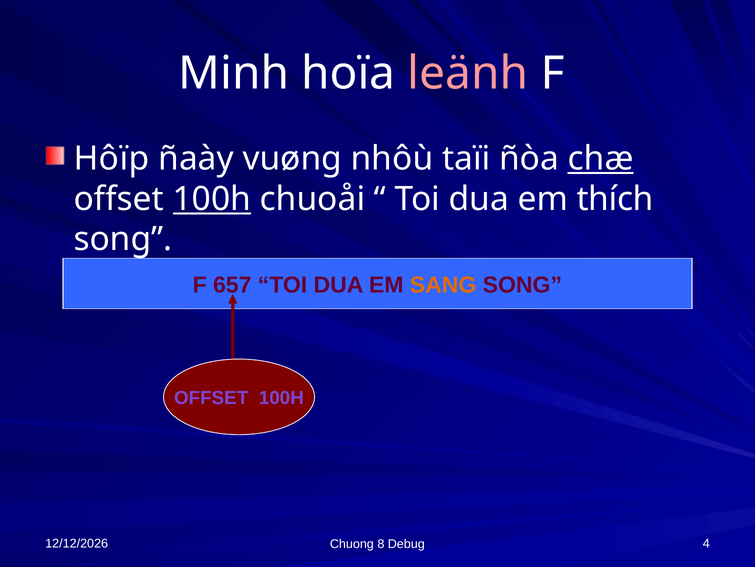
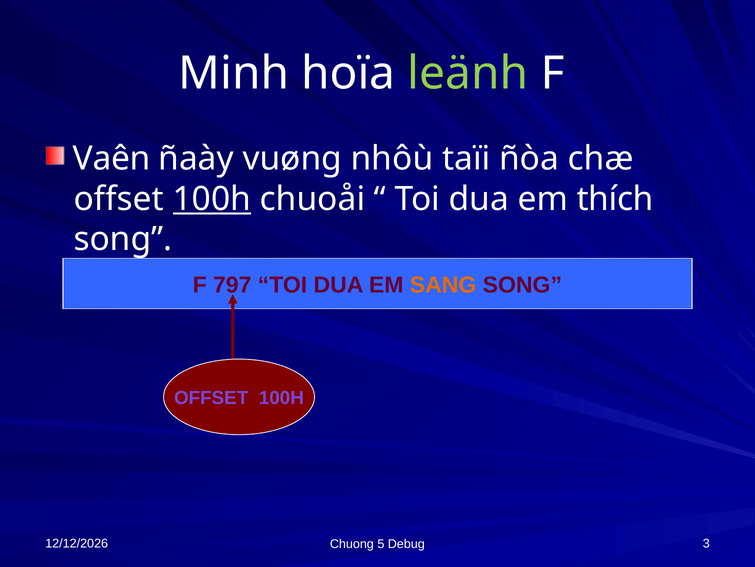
leänh colour: pink -> light green (468, 73)
Hôïp: Hôïp -> Vaên (112, 158)
chæ underline: present -> none (601, 158)
657: 657 -> 797 (232, 285)
8: 8 -> 5 (381, 543)
4: 4 -> 3 (706, 543)
